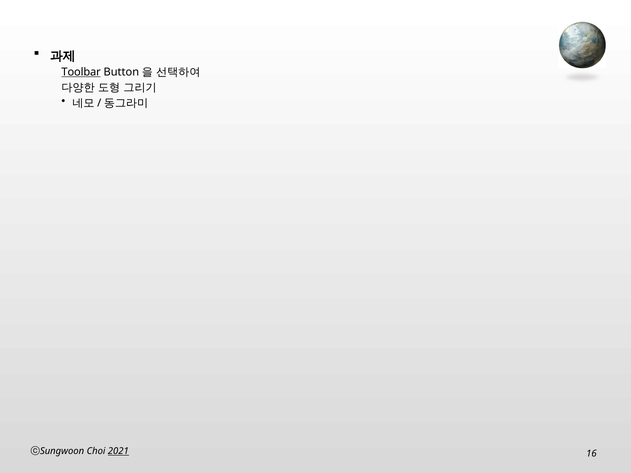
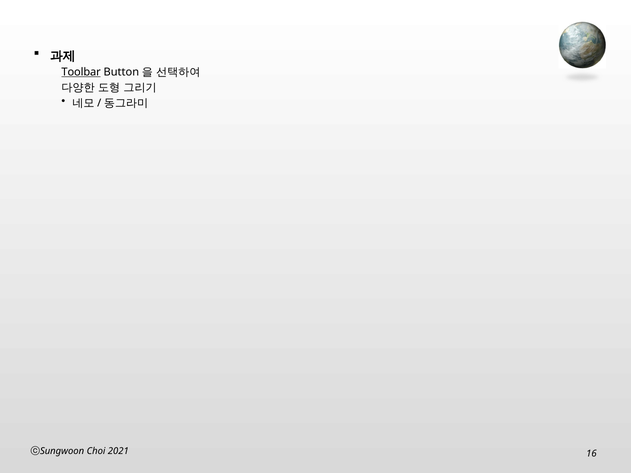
2021 underline: present -> none (118, 452)
